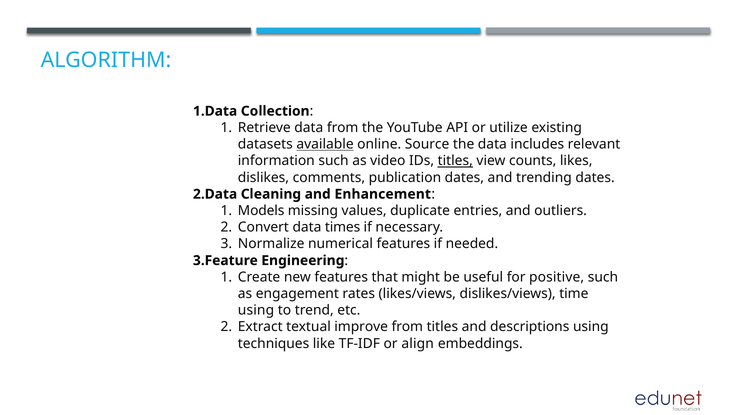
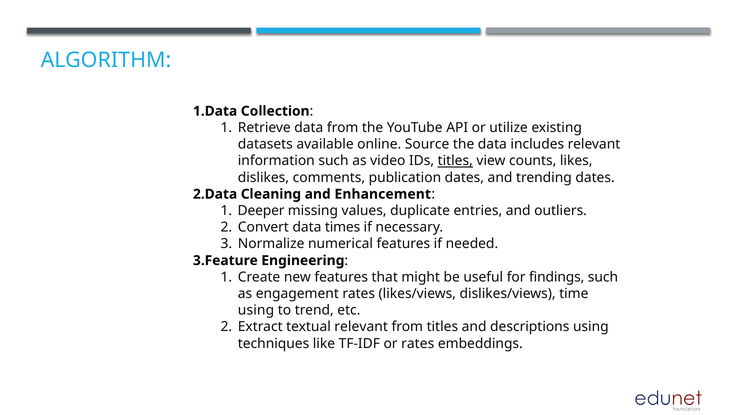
available underline: present -> none (325, 144)
Models: Models -> Deeper (261, 210)
positive: positive -> findings (557, 277)
textual improve: improve -> relevant (361, 327)
or align: align -> rates (418, 343)
